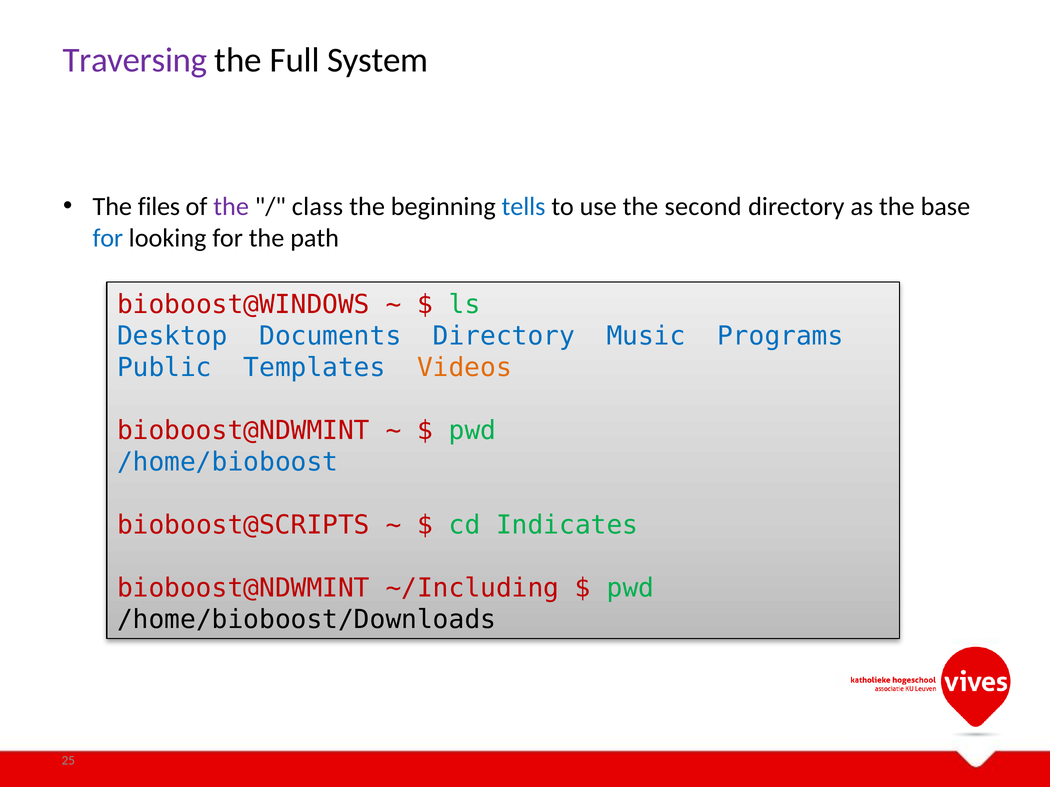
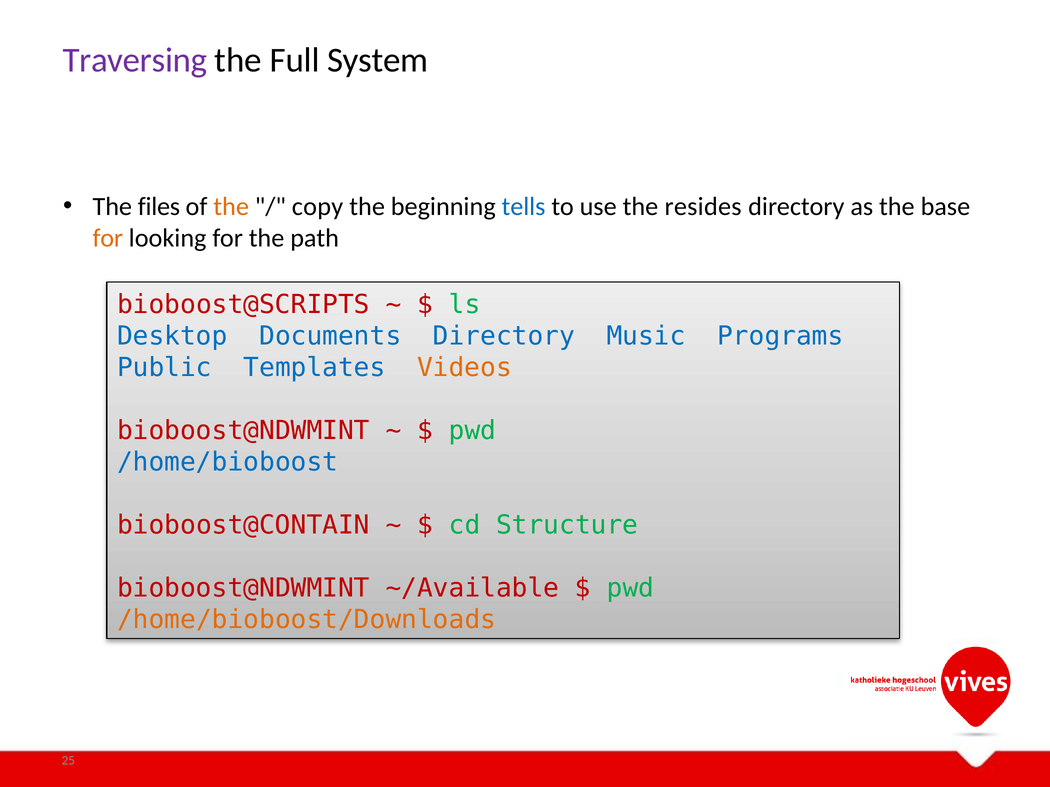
the colour: purple -> orange (231, 207)
class: class -> copy (318, 207)
second: second -> resides (703, 207)
for colour: blue -> orange (108, 238)
bioboost@WINDOWS: bioboost@WINDOWS -> bioboost@SCRIPTS (243, 305)
bioboost@SCRIPTS: bioboost@SCRIPTS -> bioboost@CONTAIN (243, 526)
Indicates: Indicates -> Structure (567, 526)
~/Including: ~/Including -> ~/Available (472, 589)
/home/bioboost/Downloads colour: black -> orange (307, 620)
